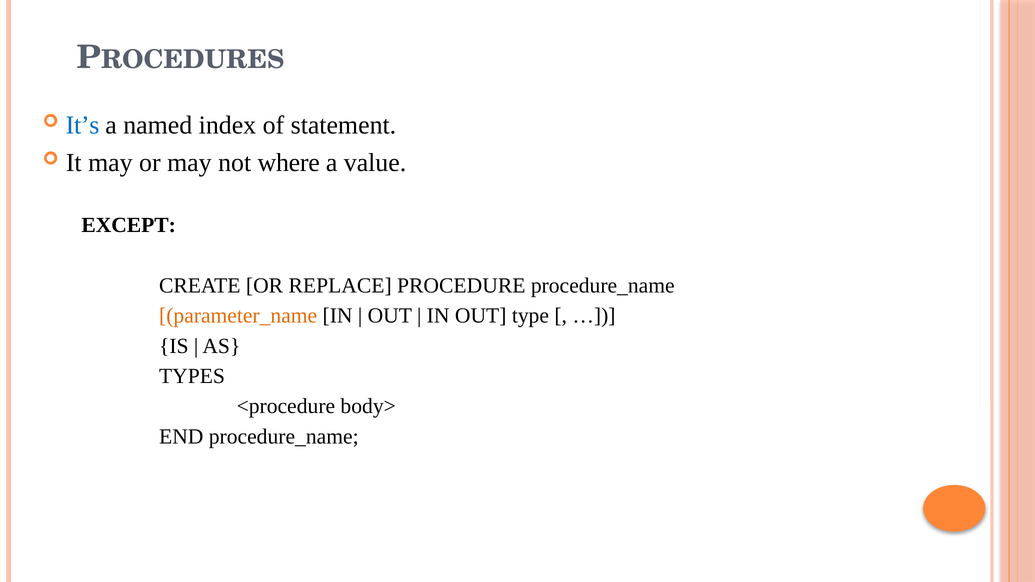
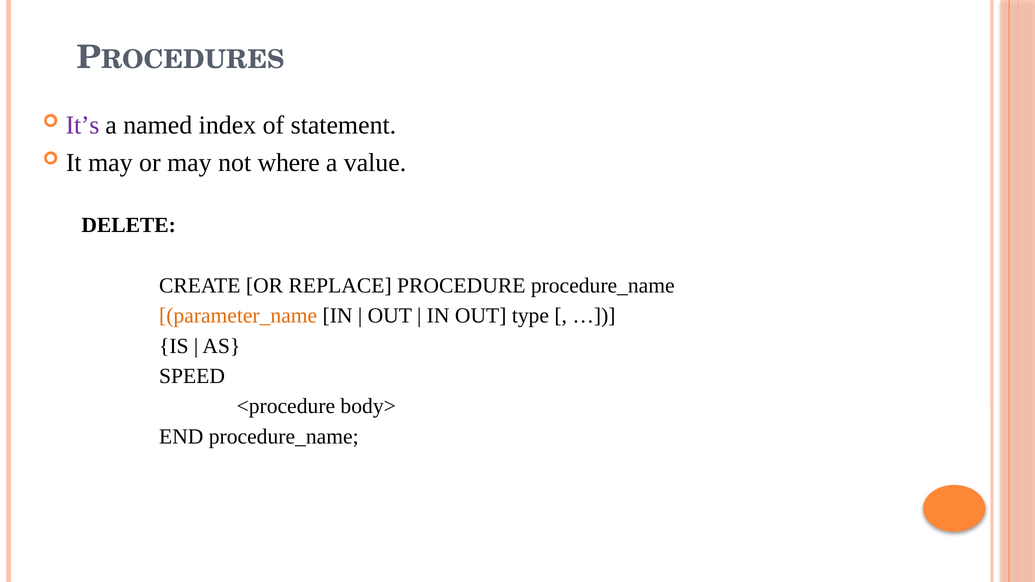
It’s colour: blue -> purple (83, 125)
EXCEPT: EXCEPT -> DELETE (129, 225)
TYPES: TYPES -> SPEED (192, 376)
